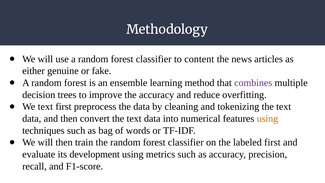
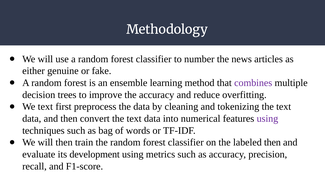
content: content -> number (199, 59)
using colour: orange -> purple (267, 118)
labeled first: first -> then (272, 142)
